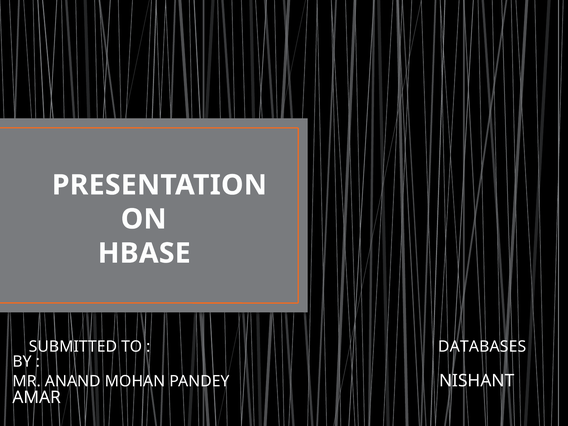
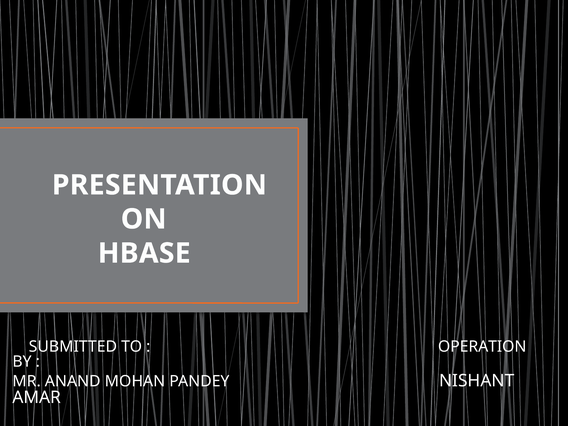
DATABASES: DATABASES -> OPERATION (482, 347)
